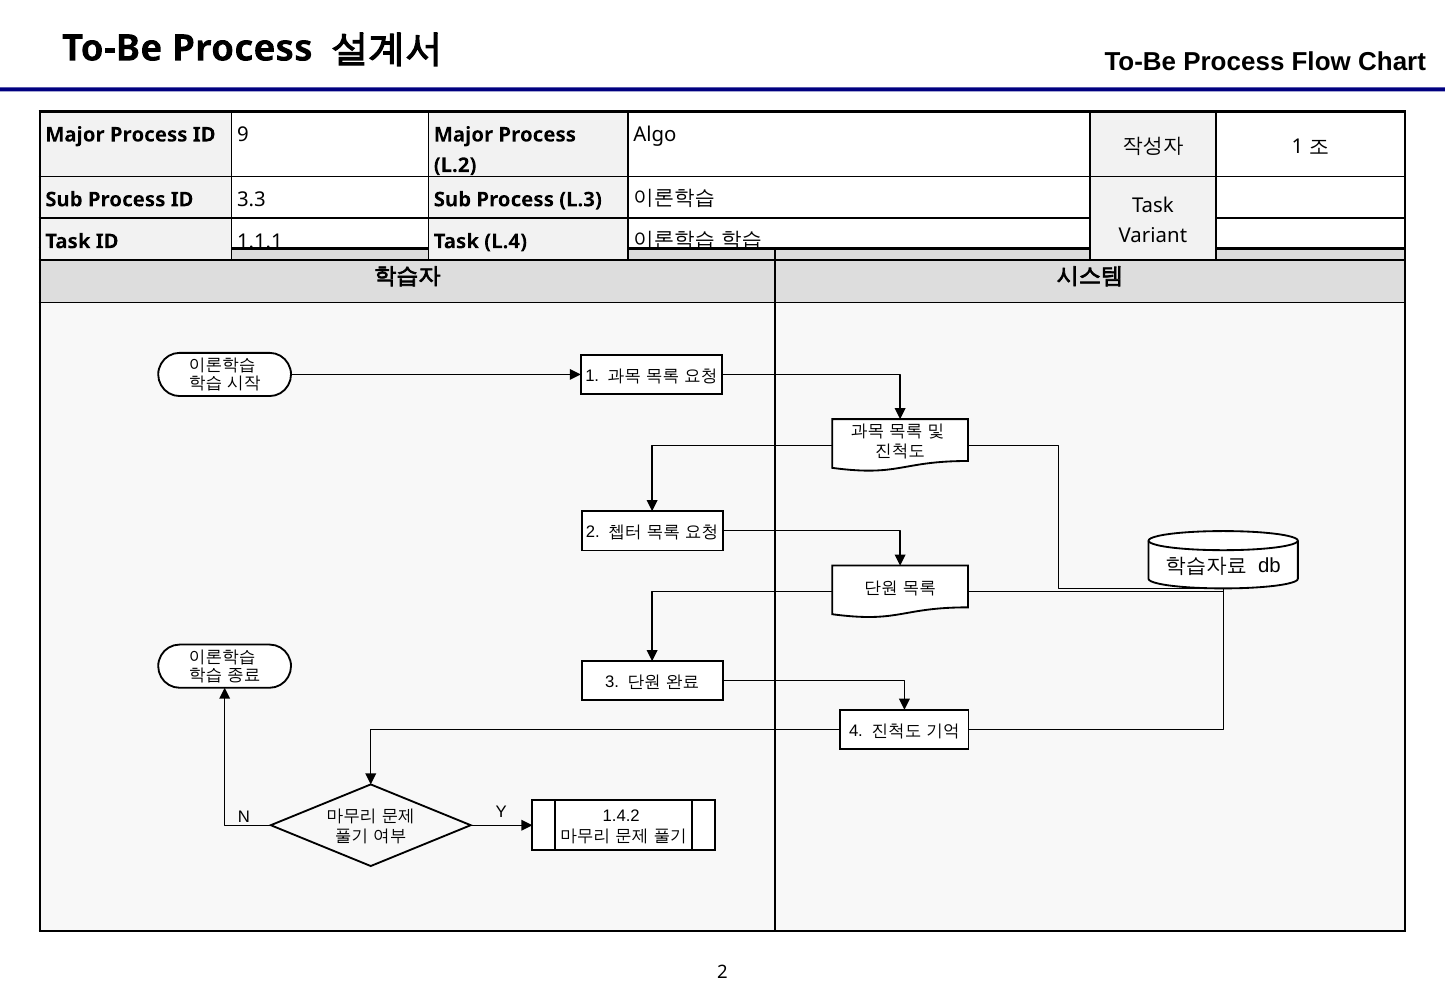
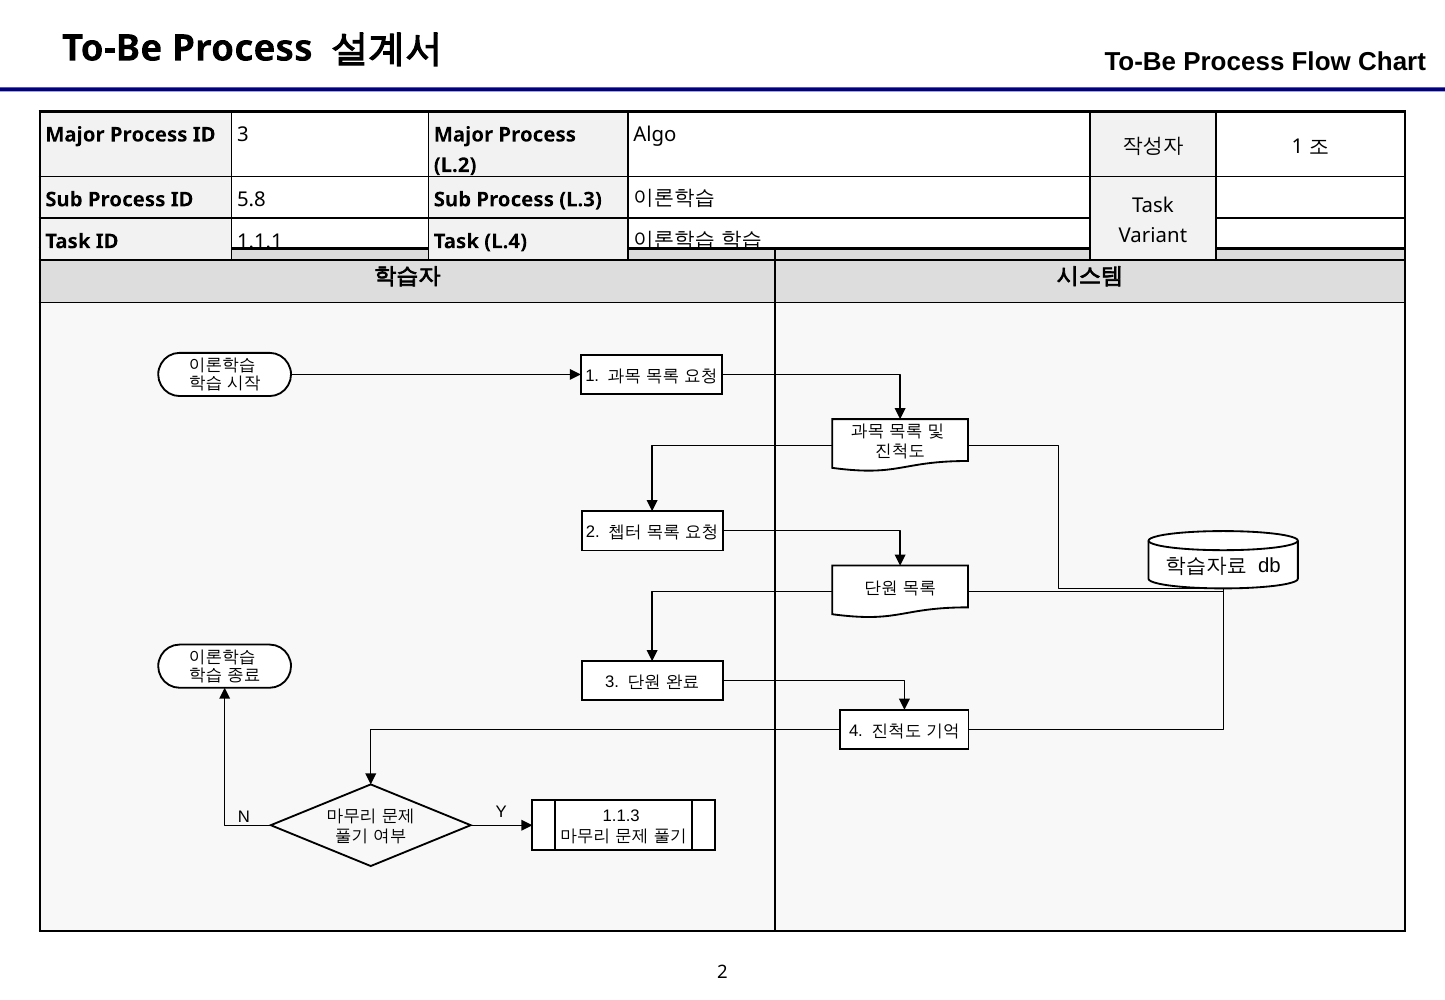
ID 9: 9 -> 3 (243, 135)
3.3: 3.3 -> 5.8 (251, 200)
1.4.2: 1.4.2 -> 1.1.3 (621, 817)
